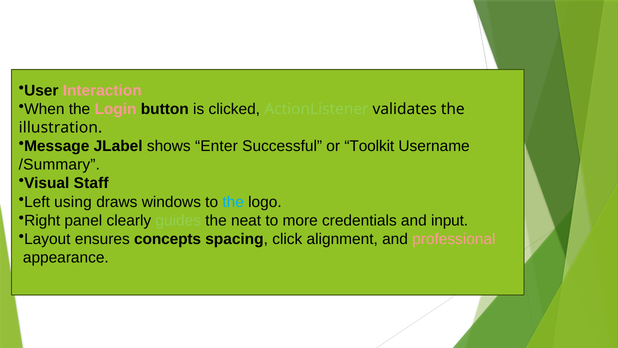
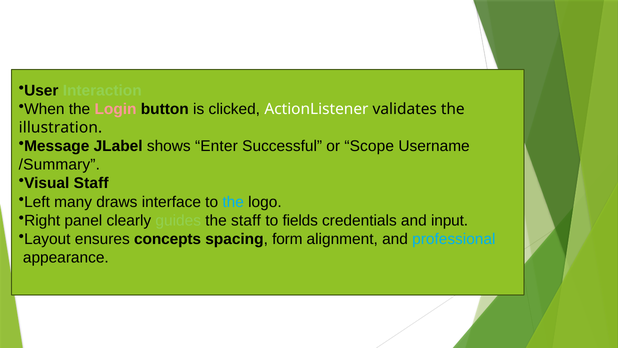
Interaction colour: pink -> light green (102, 90)
ActionListener colour: light green -> white (316, 109)
Toolkit: Toolkit -> Scope (369, 146)
using: using -> many (73, 202)
windows: windows -> interface (171, 202)
the neat: neat -> staff (246, 220)
more: more -> fields (300, 220)
click: click -> form (287, 239)
professional colour: pink -> light blue (454, 239)
